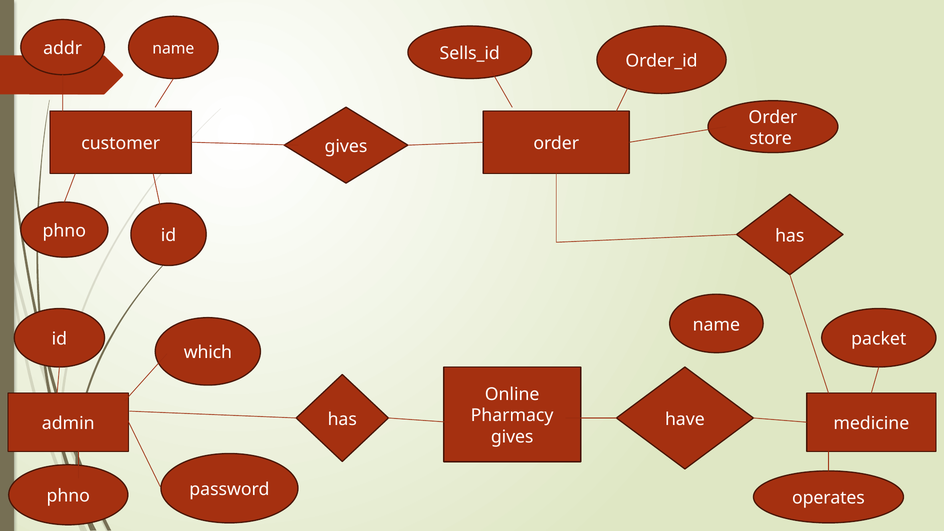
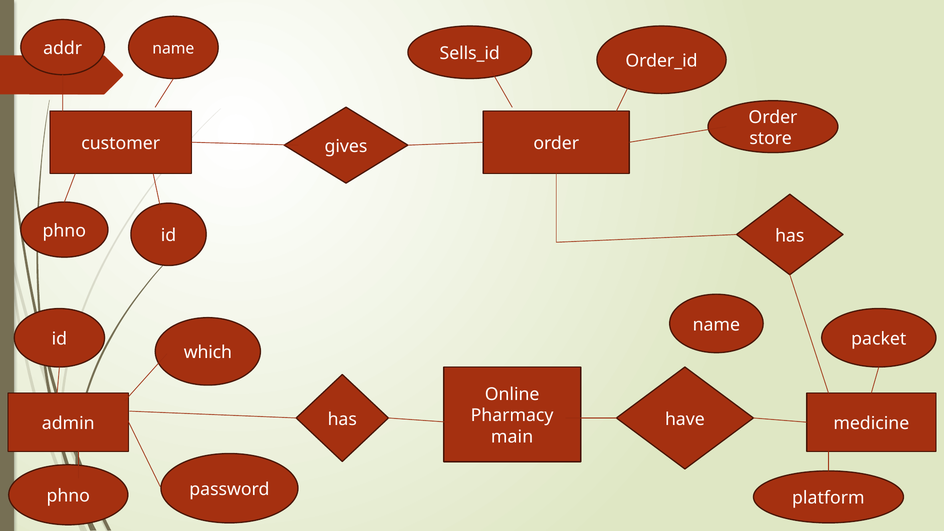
gives: gives -> main (512, 437)
operates: operates -> platform (828, 498)
